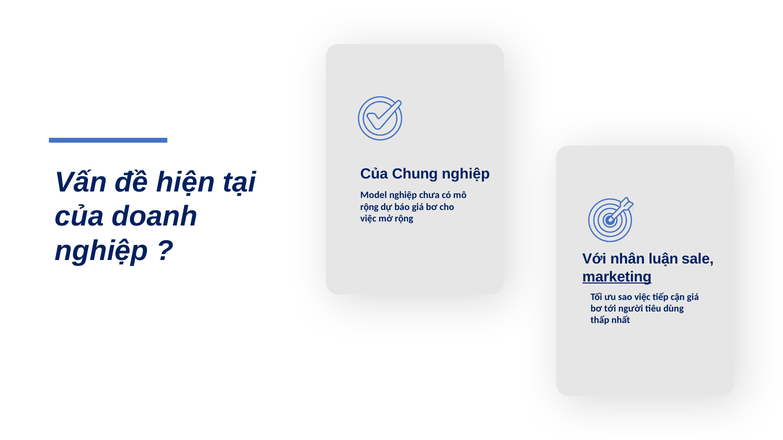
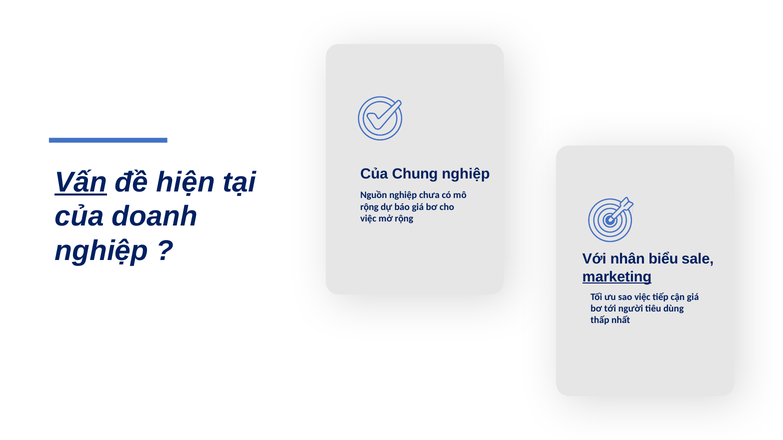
Vấn underline: none -> present (81, 182)
Model: Model -> Nguồn (374, 195)
luận: luận -> biểu (663, 259)
